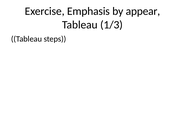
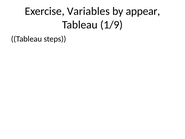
Emphasis: Emphasis -> Variables (88, 11)
1/3: 1/3 -> 1/9 (111, 25)
